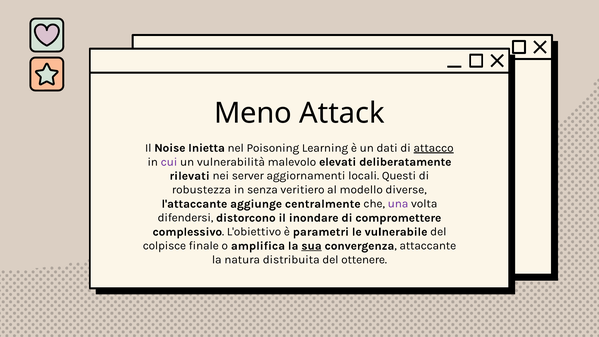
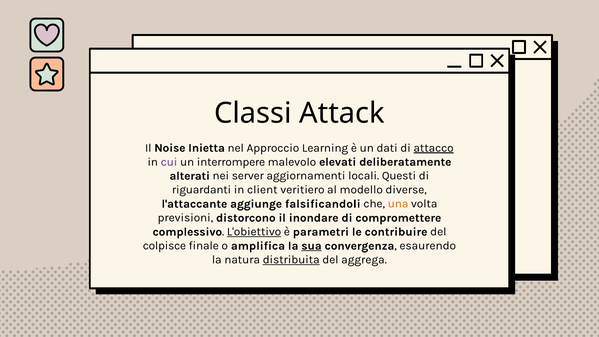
Meno: Meno -> Classi (253, 113)
Poisoning: Poisoning -> Approccio (273, 148)
vulnerabilità: vulnerabilità -> interrompere (231, 162)
rilevati: rilevati -> alterati (190, 176)
robustezza: robustezza -> riguardanti (202, 190)
senza: senza -> client (262, 190)
centralmente: centralmente -> falsificandoli (323, 204)
una colour: purple -> orange (398, 204)
difendersi: difendersi -> previsioni (185, 218)
L'obiettivo underline: none -> present (254, 232)
vulnerabile: vulnerabile -> contribuire (396, 232)
attaccante: attaccante -> esaurendo (428, 246)
distribuita underline: none -> present (291, 260)
ottenere: ottenere -> aggrega (364, 260)
